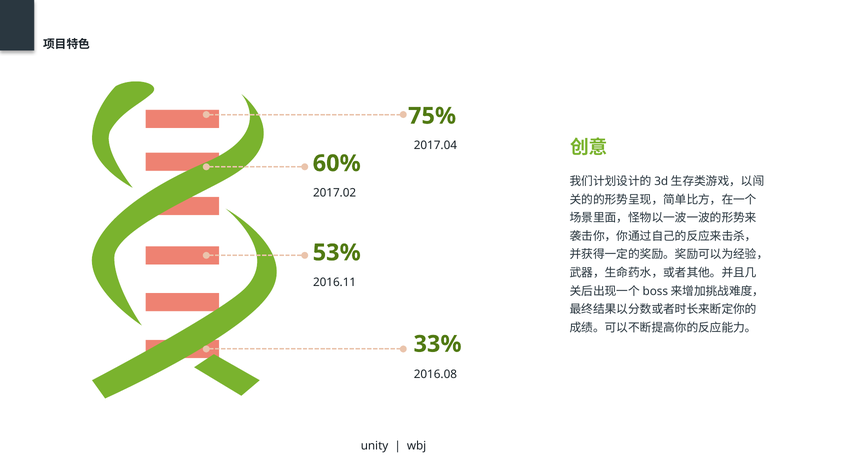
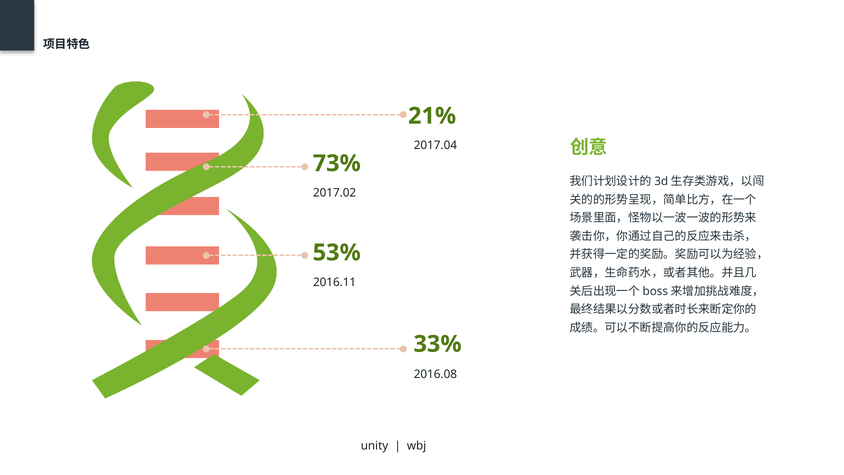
75%: 75% -> 21% (432, 116)
60%: 60% -> 73% (337, 163)
